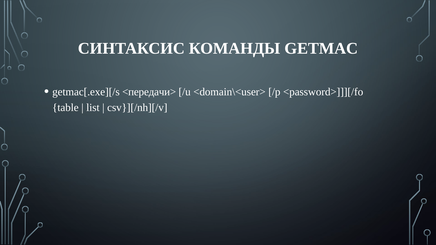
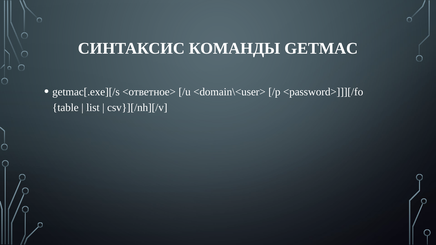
<передачи>: <передачи> -> <ответное> (149, 92)
